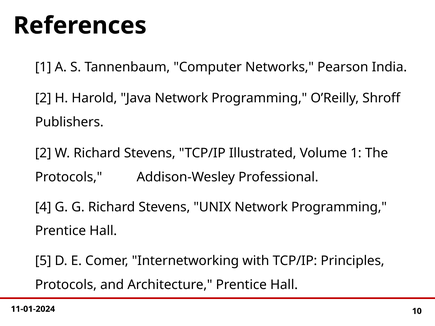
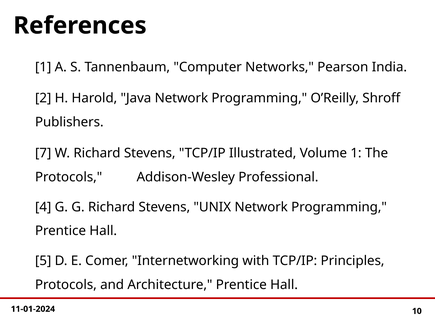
2: 2 -> 7 (43, 153)
